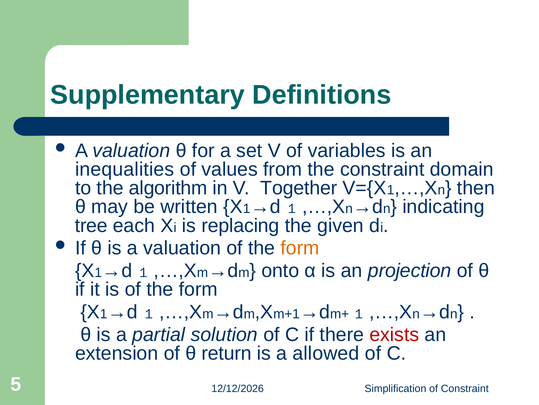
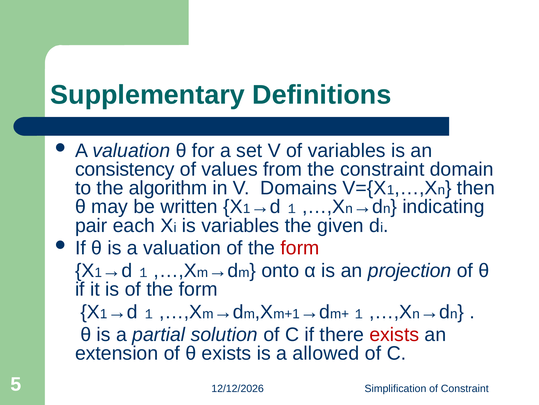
inequalities: inequalities -> consistency (125, 169)
Together: Together -> Domains (299, 188)
tree: tree -> pair (91, 225)
is replacing: replacing -> variables (240, 225)
form colour: orange -> red (300, 248)
θ return: return -> exists (226, 353)
